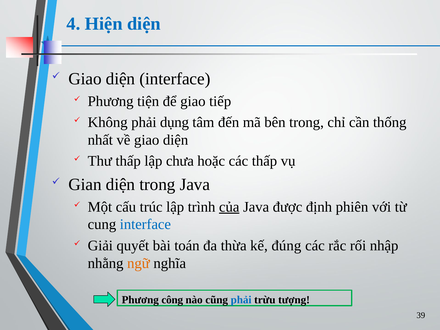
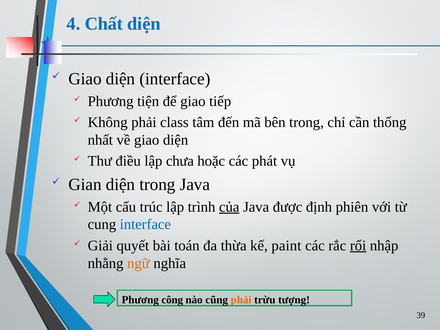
Hiện: Hiện -> Chất (104, 24)
dụng: dụng -> class (174, 122)
Thư thấp: thấp -> điều (128, 161)
các thấp: thấp -> phát (264, 161)
đúng: đúng -> paint (286, 246)
rối underline: none -> present (358, 246)
phải colour: blue -> orange (241, 300)
